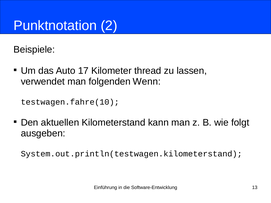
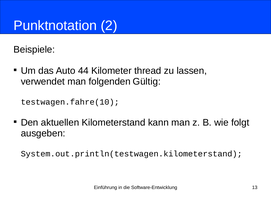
17: 17 -> 44 (83, 71)
Wenn: Wenn -> Gültig (147, 82)
